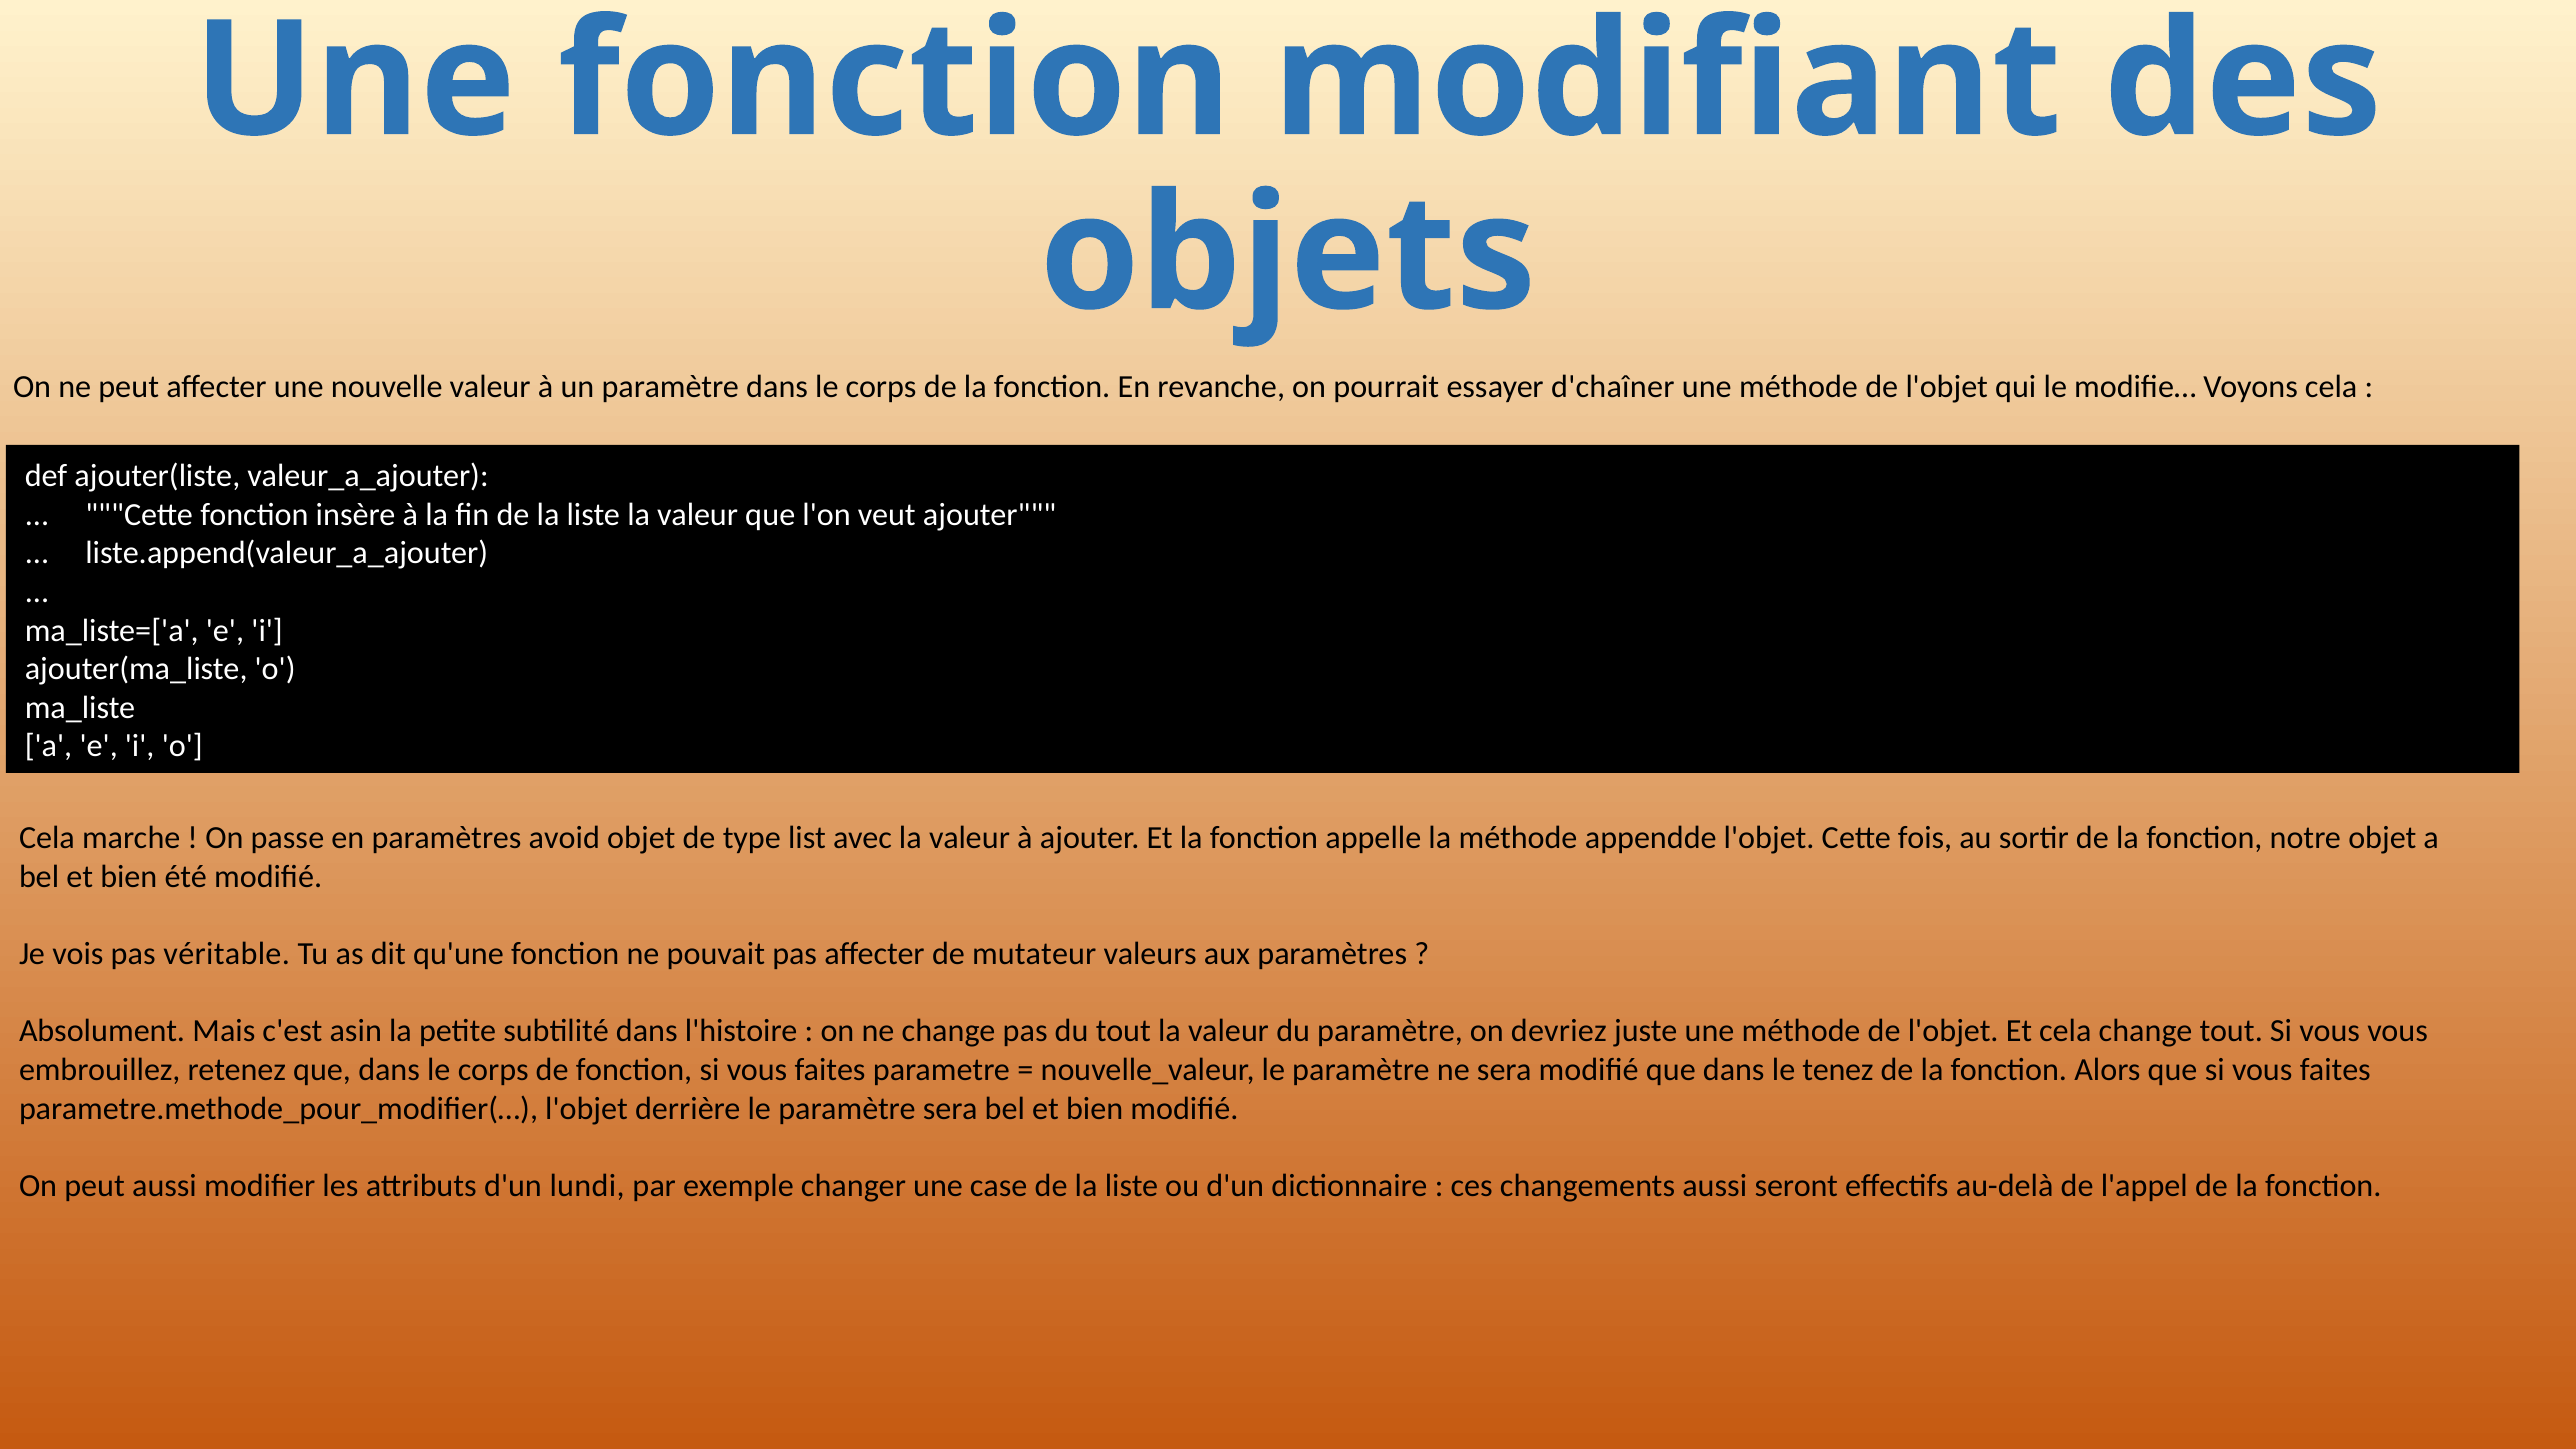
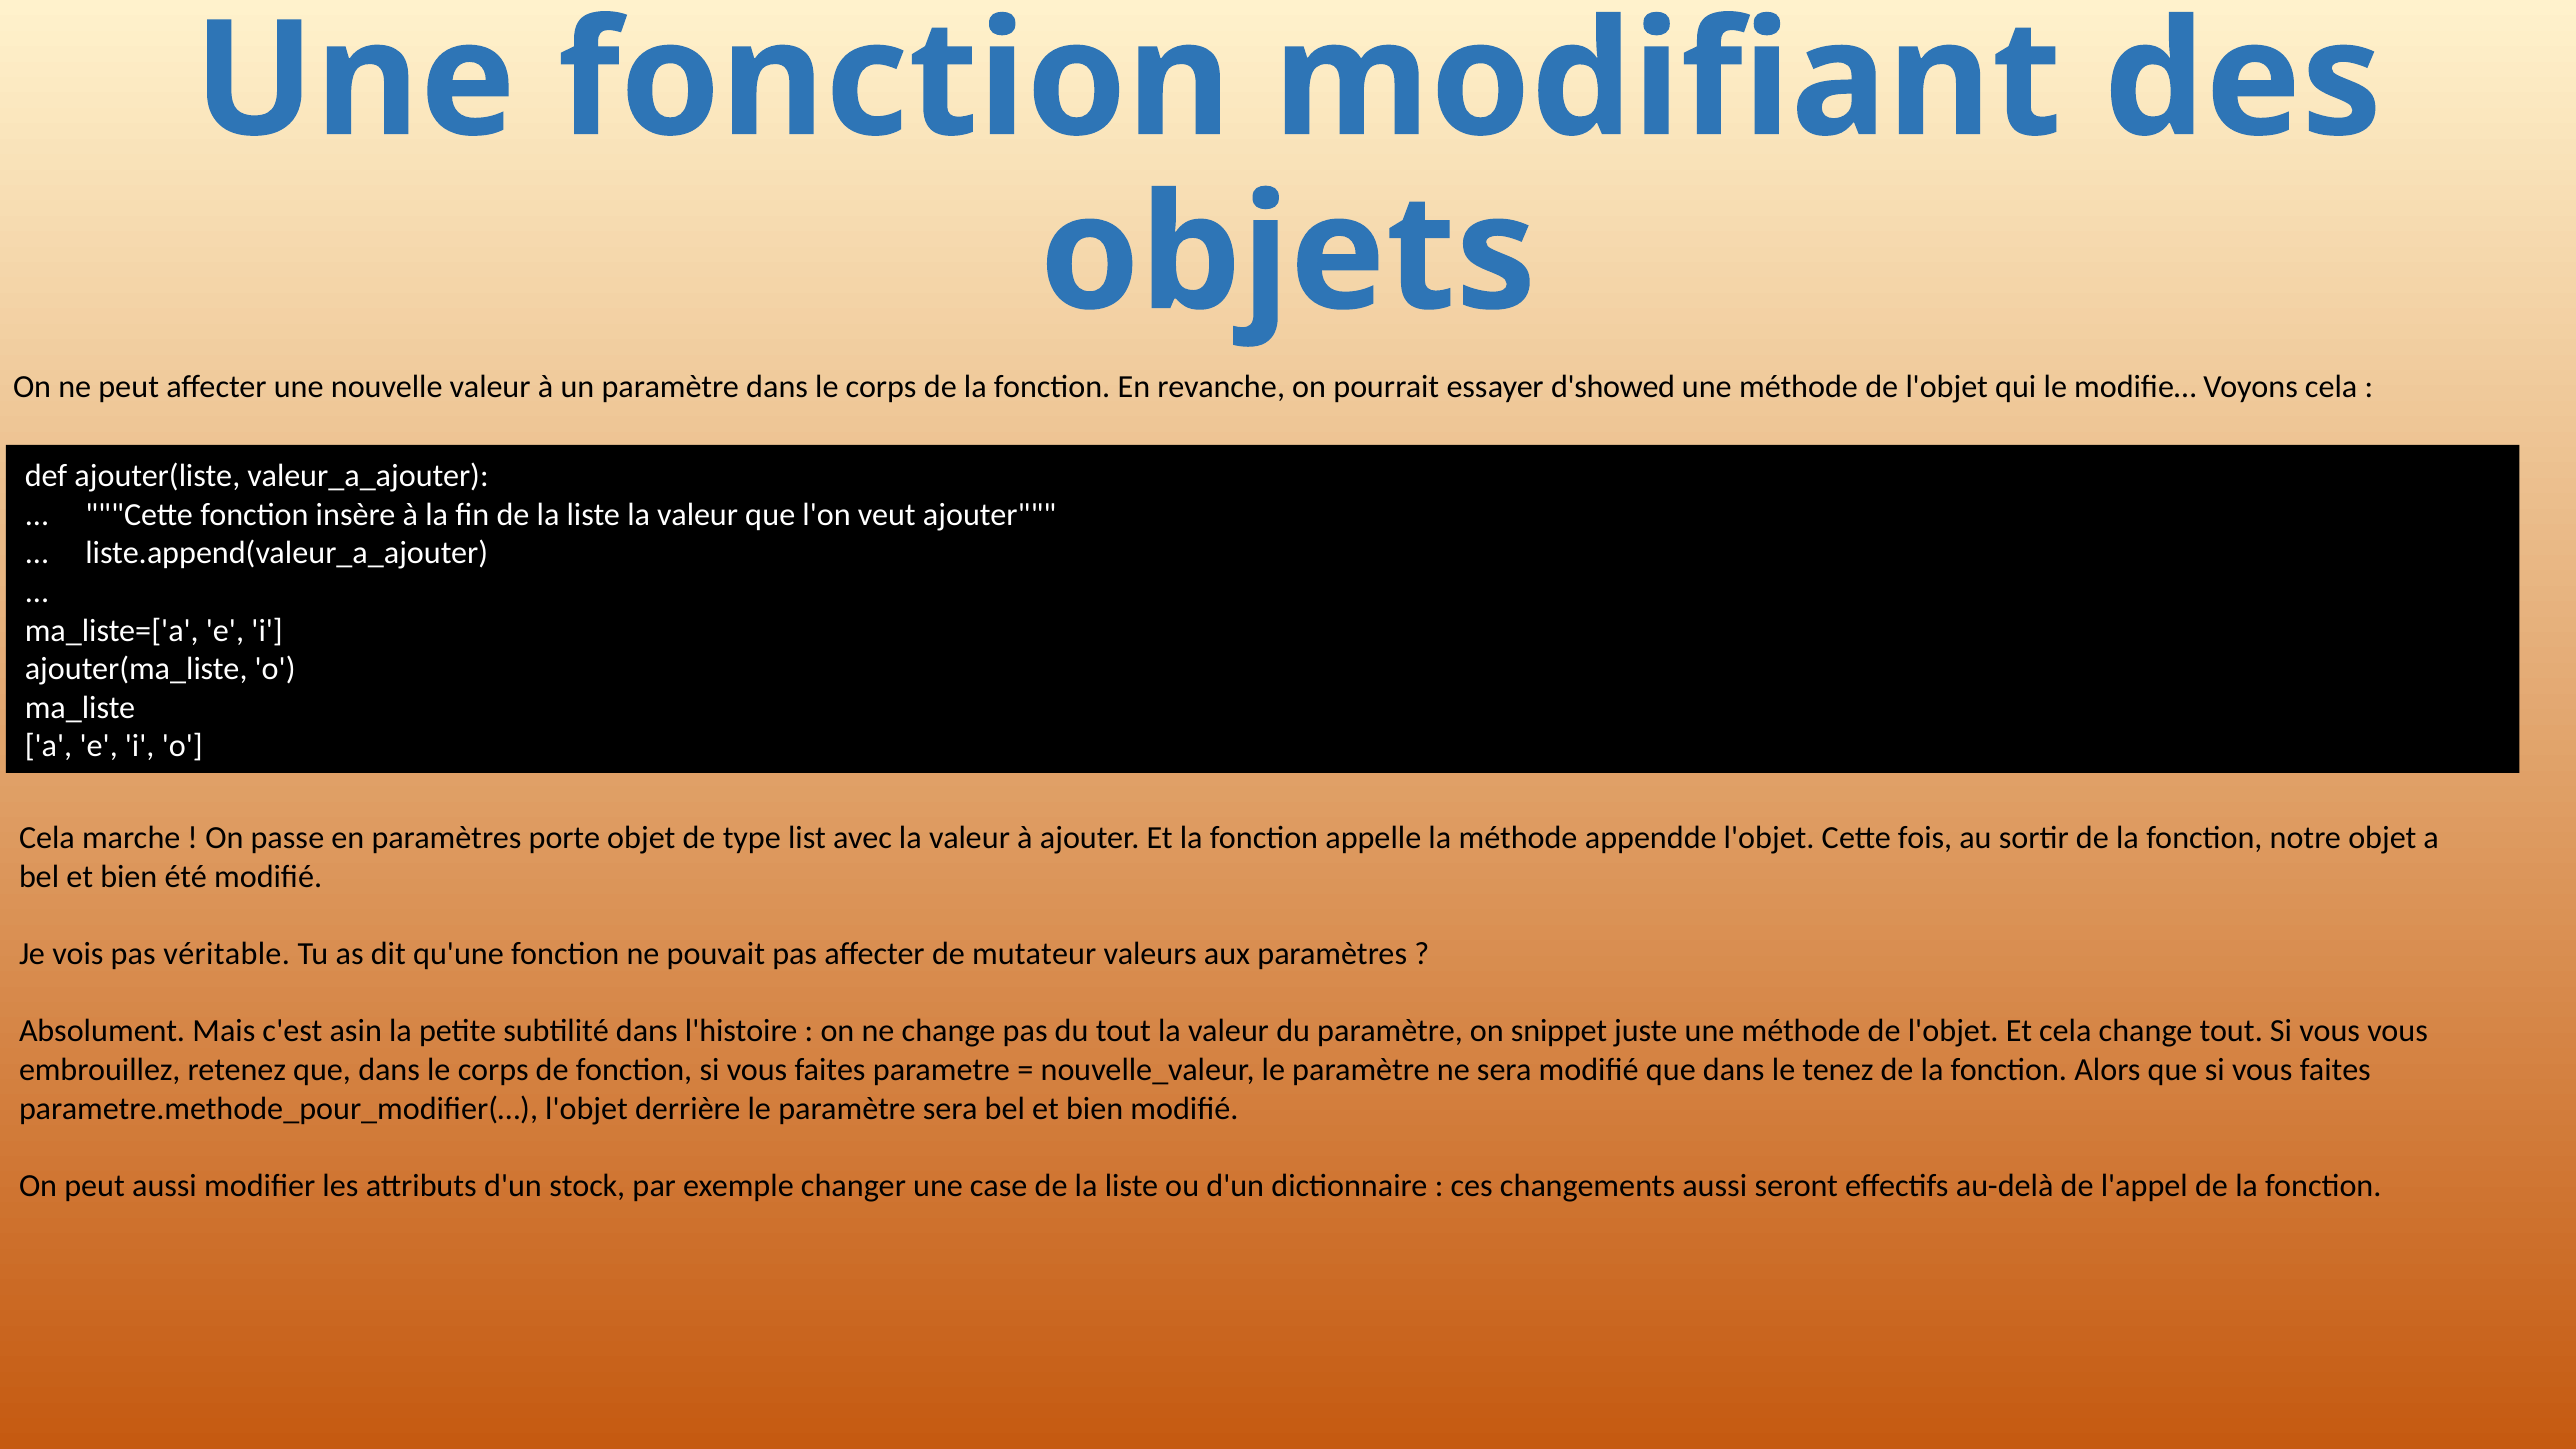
d'chaîner: d'chaîner -> d'showed (1613, 387)
avoid: avoid -> porte (564, 838)
devriez: devriez -> snippet (1559, 1031)
lundi: lundi -> stock (587, 1186)
